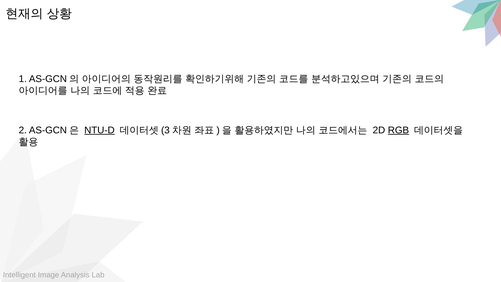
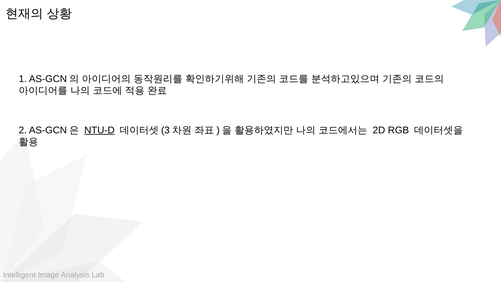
RGB underline: present -> none (398, 130)
